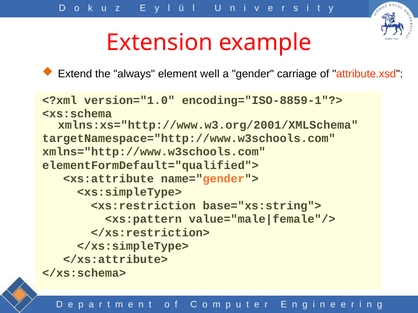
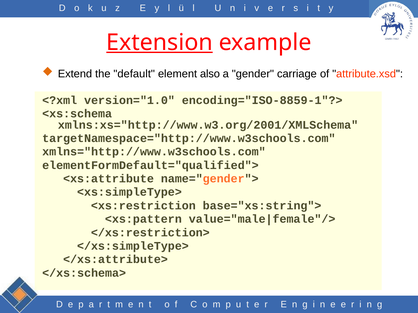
Extension underline: none -> present (160, 43)
always: always -> default (134, 74)
well: well -> also (210, 74)
